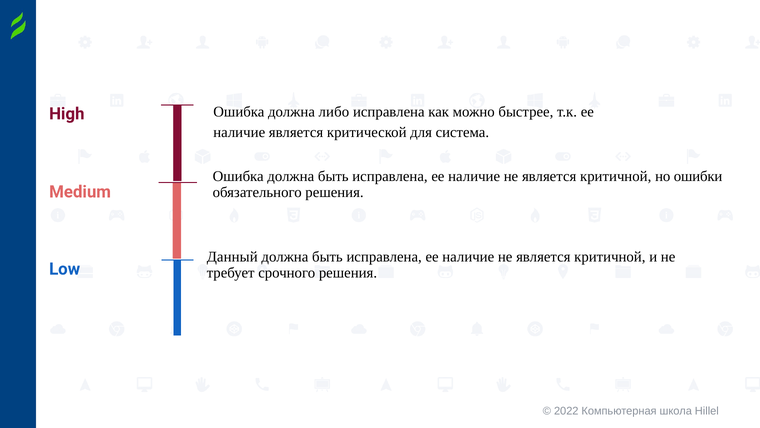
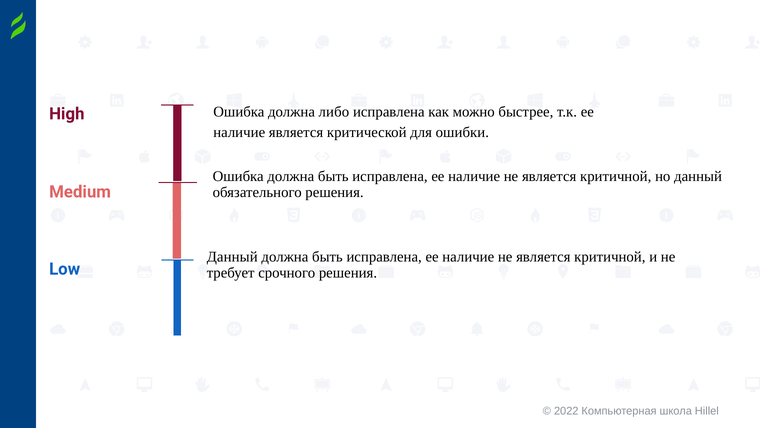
система: система -> ошибки (462, 132)
но ошибки: ошибки -> данный (698, 176)
